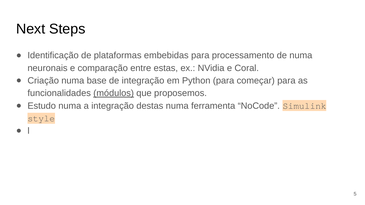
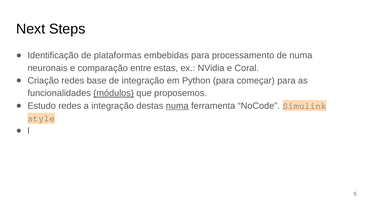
Criação numa: numa -> redes (73, 81)
Estudo numa: numa -> redes (70, 106)
numa underline: none -> present (177, 106)
